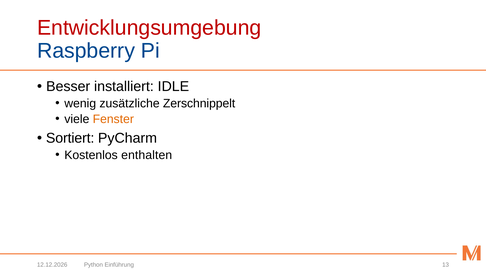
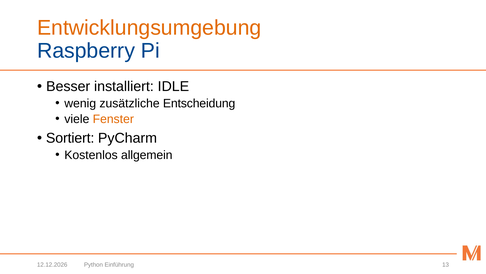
Entwicklungsumgebung colour: red -> orange (149, 28)
Zerschnippelt: Zerschnippelt -> Entscheidung (199, 103)
enthalten: enthalten -> allgemein (147, 155)
